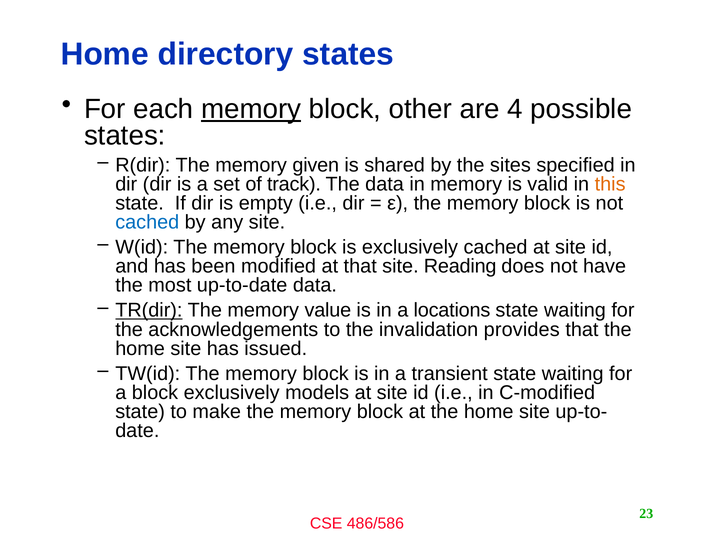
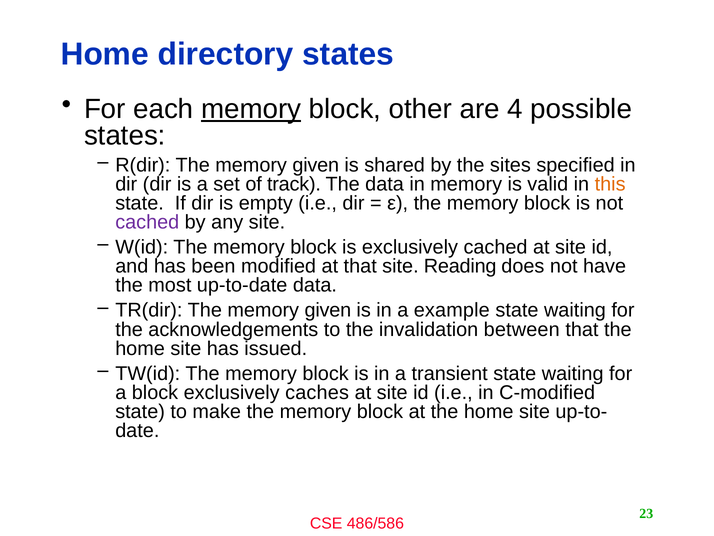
cached colour: blue -> purple (147, 222)
TR(dir underline: present -> none (149, 310)
value: value -> given (328, 310)
locations: locations -> example (452, 310)
provides: provides -> between (522, 329)
models: models -> caches (317, 392)
